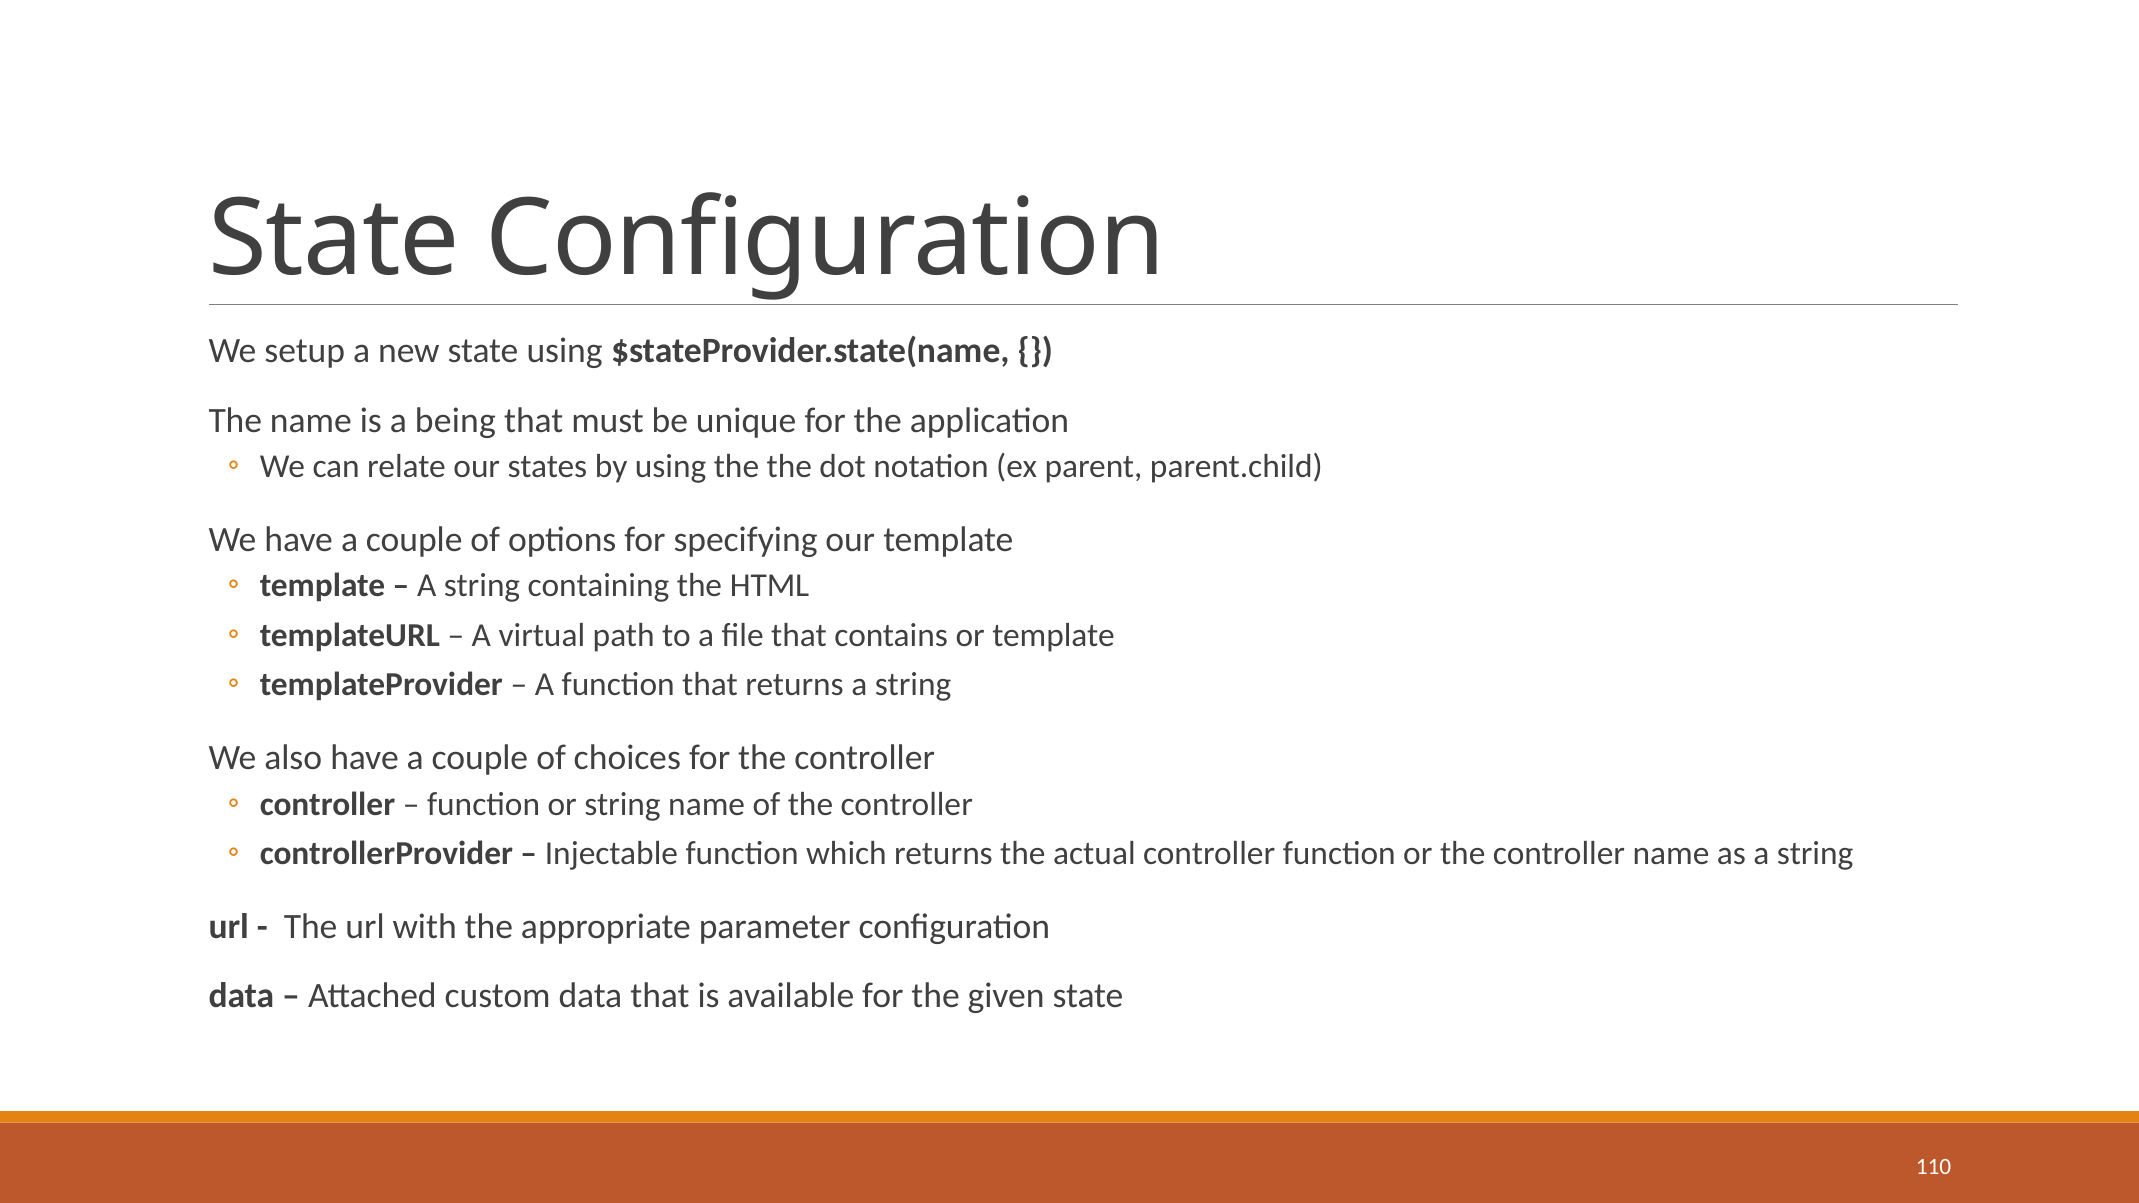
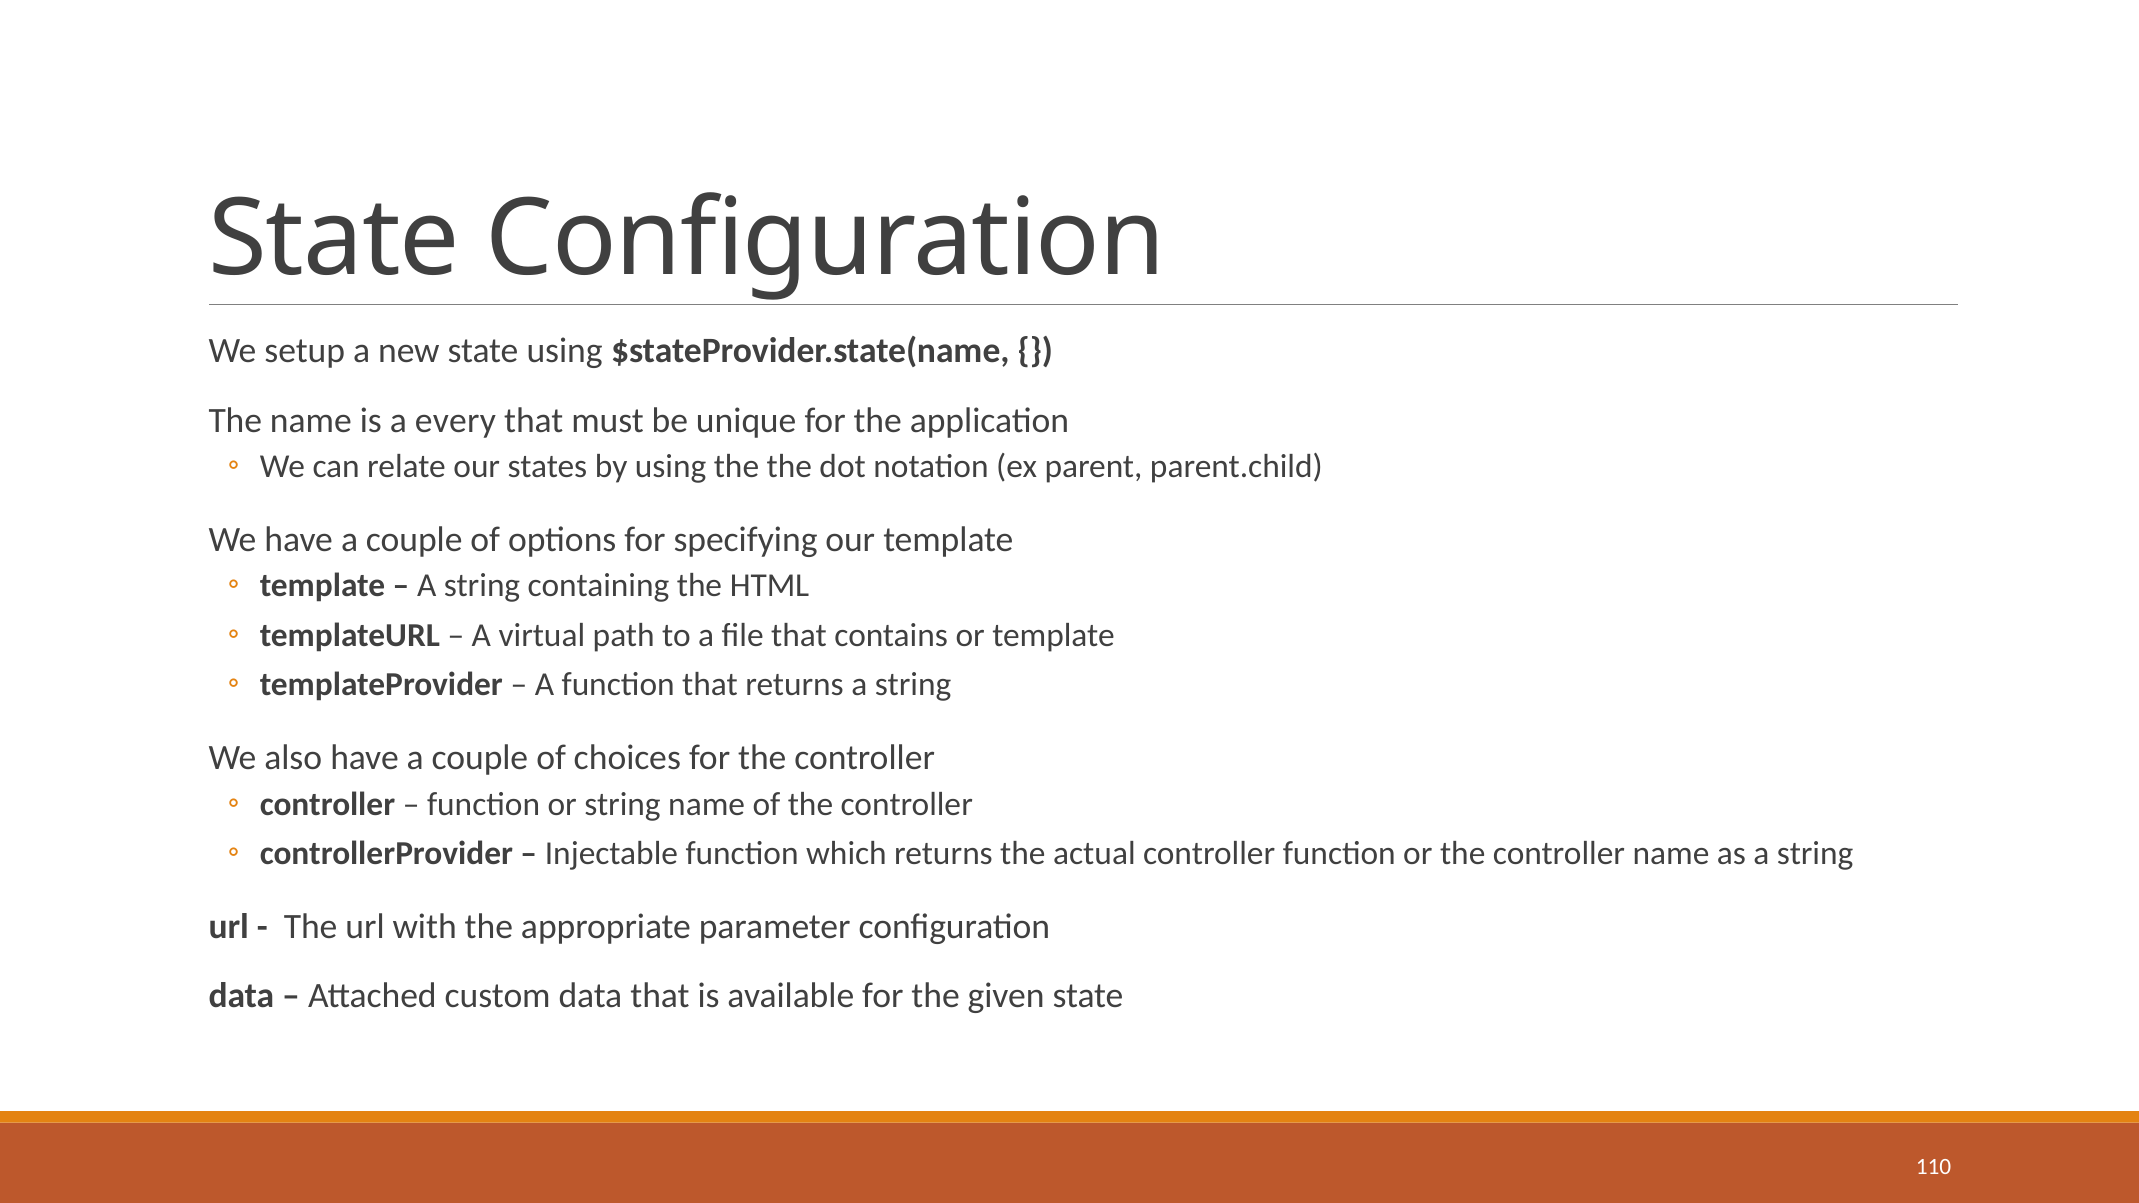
being: being -> every (455, 421)
